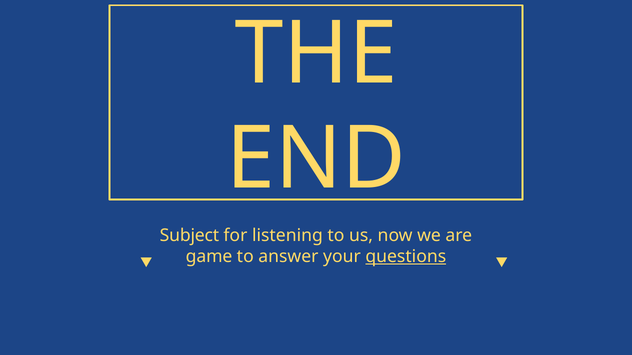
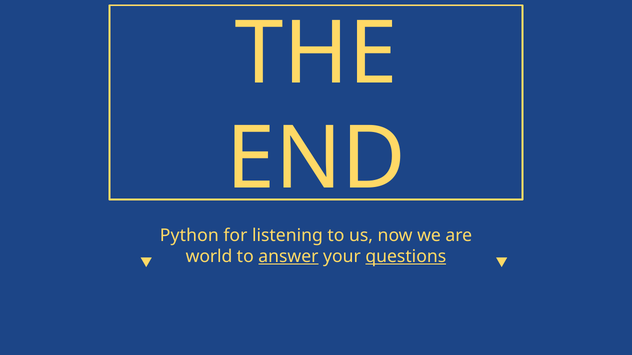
Subject: Subject -> Python (189, 236)
game: game -> world (209, 257)
answer underline: none -> present (288, 257)
